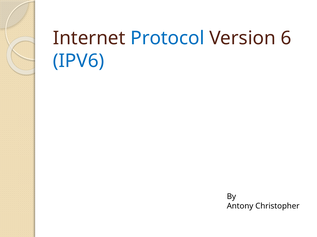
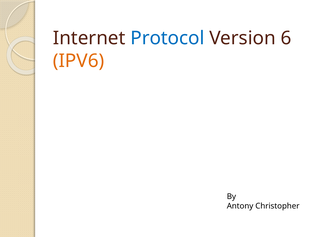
IPV6 colour: blue -> orange (79, 61)
